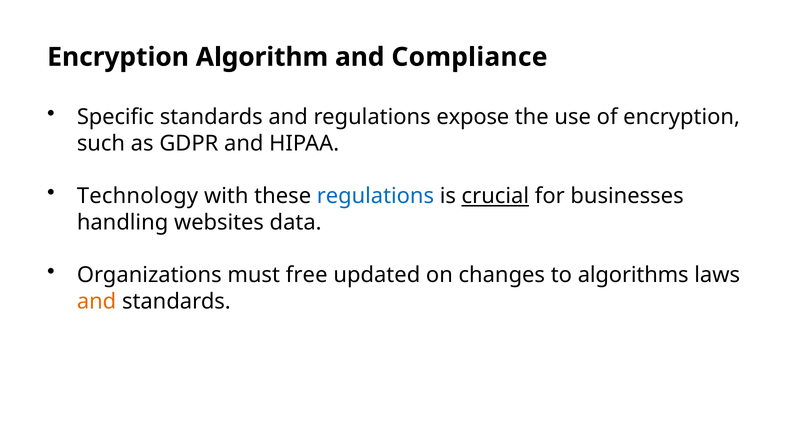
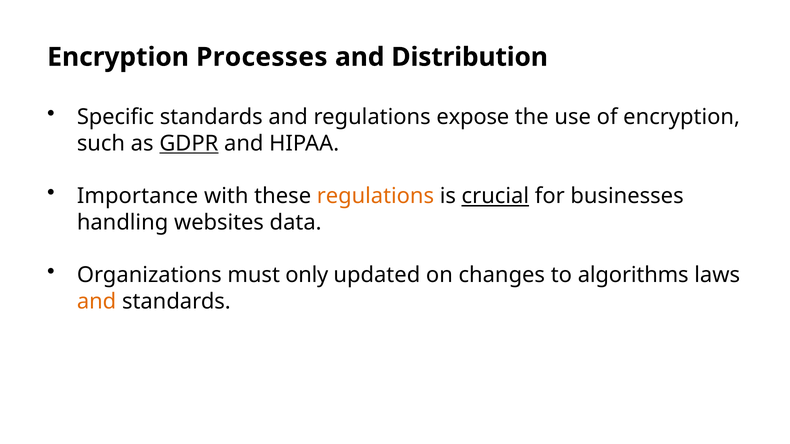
Algorithm: Algorithm -> Processes (262, 57)
Compliance: Compliance -> Distribution (470, 57)
GDPR underline: none -> present (189, 144)
Technology: Technology -> Importance (138, 196)
regulations colour: blue -> orange (375, 196)
free: free -> only (307, 275)
